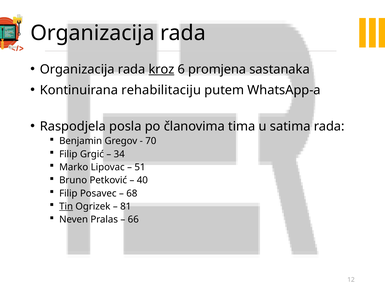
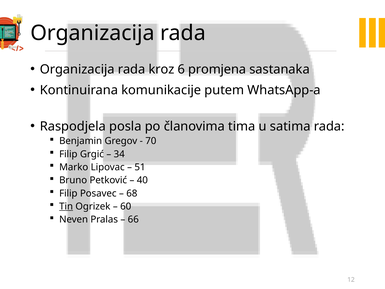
kroz underline: present -> none (161, 69)
rehabilitaciju: rehabilitaciju -> komunikacije (161, 90)
81: 81 -> 60 (126, 206)
